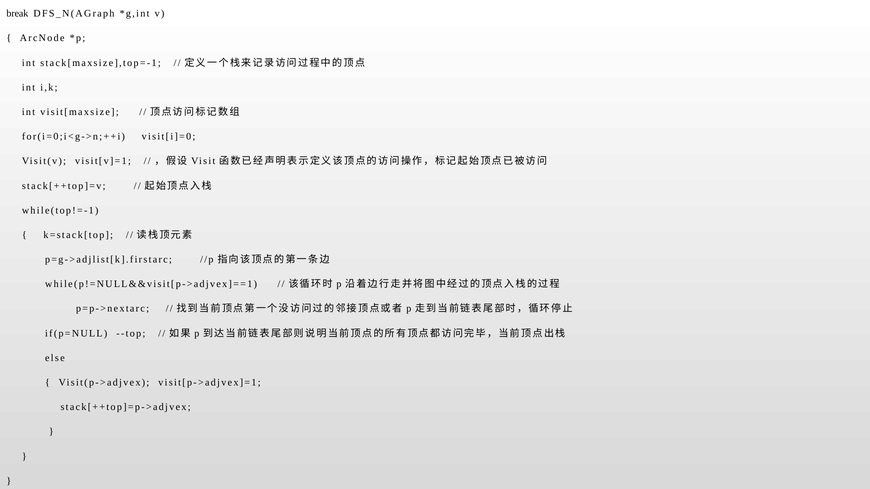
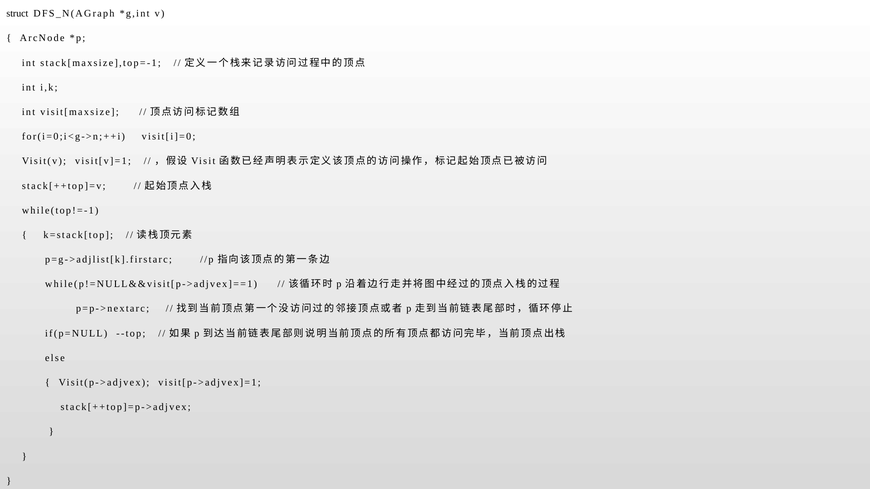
break: break -> struct (17, 14)
